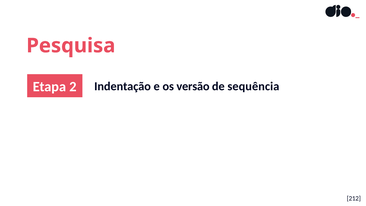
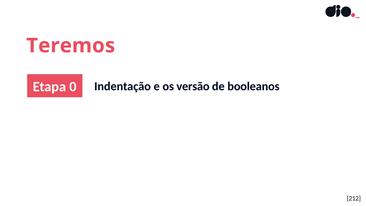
Pesquisa: Pesquisa -> Teremos (71, 46)
2: 2 -> 0 (73, 87)
sequência: sequência -> booleanos (253, 86)
